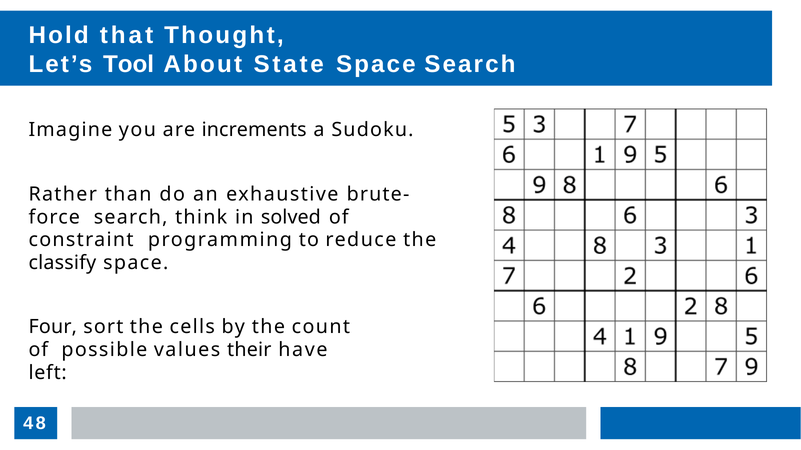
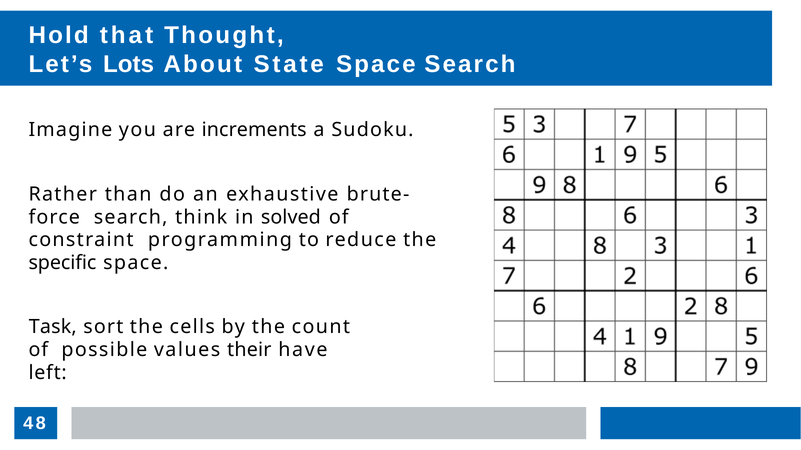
Tool: Tool -> Lots (129, 64)
classify: classify -> specific (62, 263)
Four: Four -> Task (53, 327)
